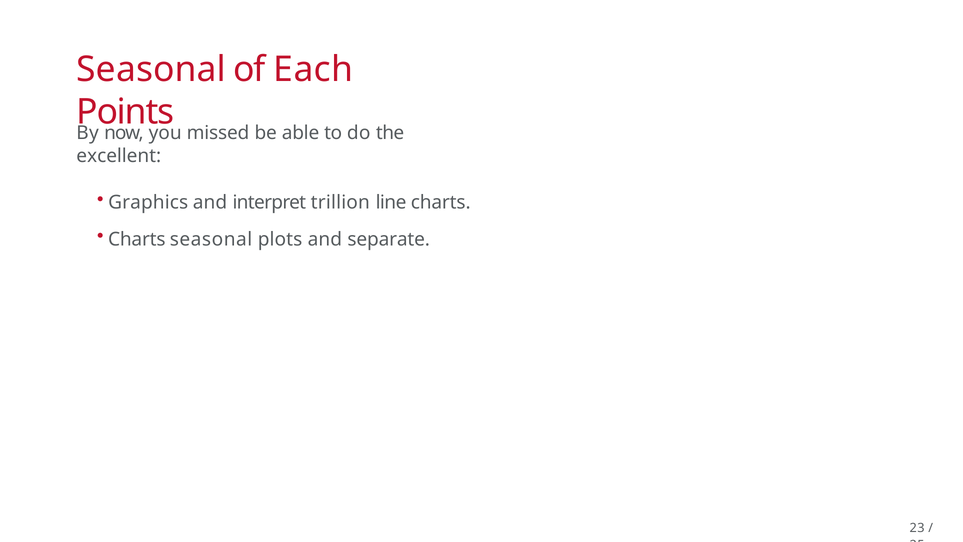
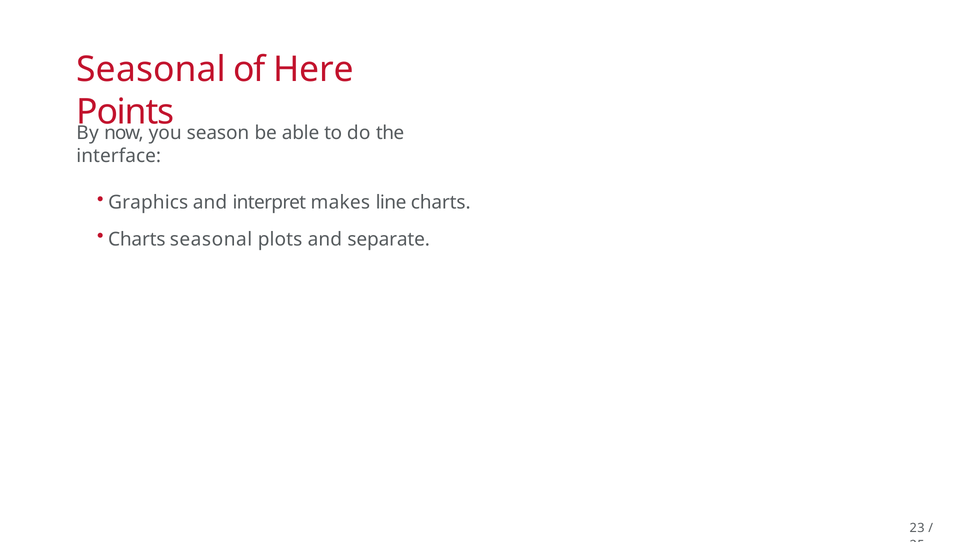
Each: Each -> Here (314, 69)
missed: missed -> season (218, 133)
excellent: excellent -> interface (119, 156)
trillion: trillion -> makes (340, 203)
